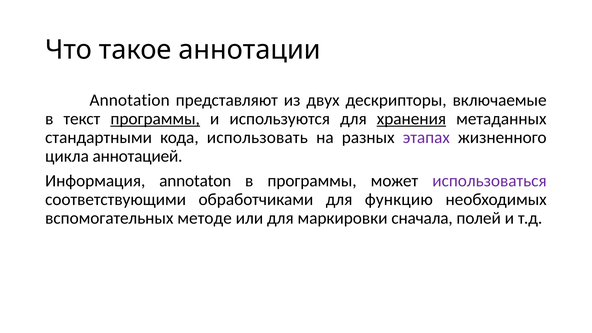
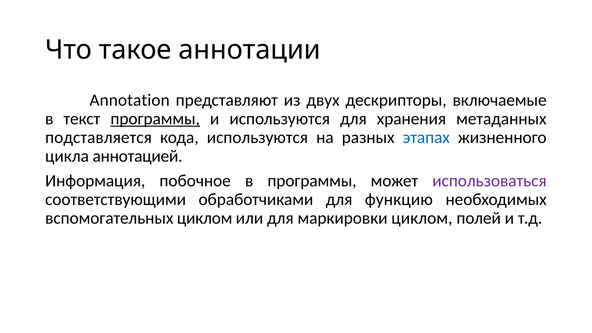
хранения underline: present -> none (411, 119)
стандартными: стандартными -> подставляется (98, 137)
кода использовать: использовать -> используются (257, 137)
этапах colour: purple -> blue (426, 137)
annotaton: annotaton -> побочное (195, 181)
вспомогательных методе: методе -> циклом (205, 218)
маркировки сначала: сначала -> циклом (422, 218)
